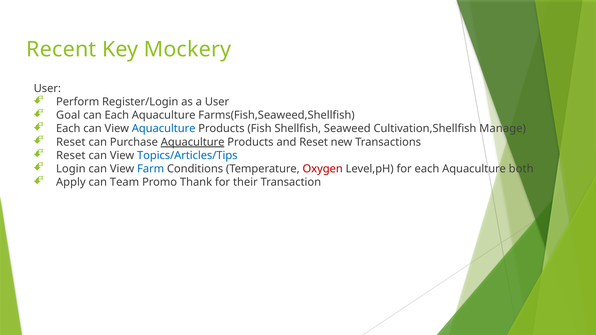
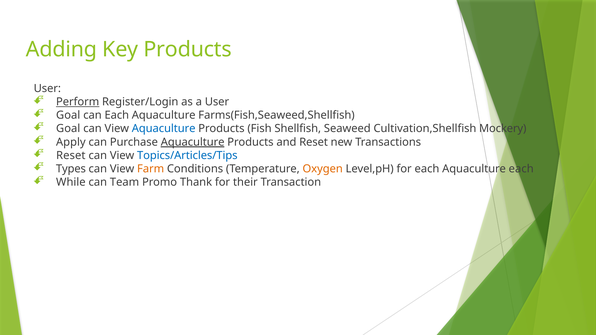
Recent: Recent -> Adding (62, 49)
Key Mockery: Mockery -> Products (188, 49)
Perform underline: none -> present (78, 102)
Each: Each -> Goal (68, 129)
Manage: Manage -> Mockery (503, 129)
Reset: Reset -> Apply (71, 142)
Login: Login -> Types (71, 169)
Farm colour: blue -> orange (151, 169)
Oxygen colour: red -> orange (323, 169)
Aquaculture both: both -> each (521, 169)
Apply: Apply -> While (71, 182)
